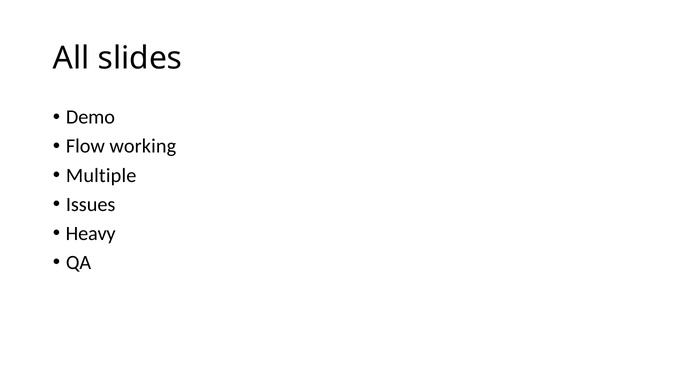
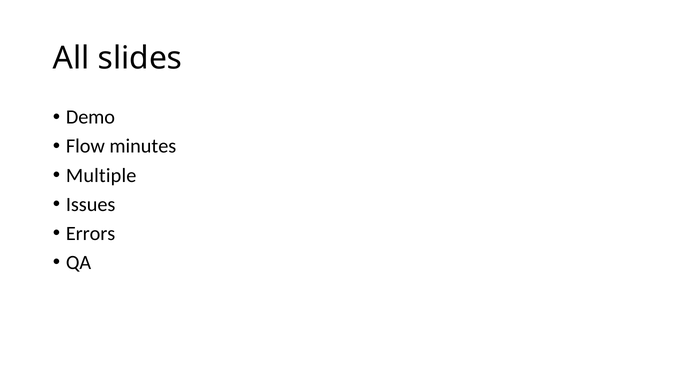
working: working -> minutes (143, 146)
Heavy: Heavy -> Errors (91, 234)
